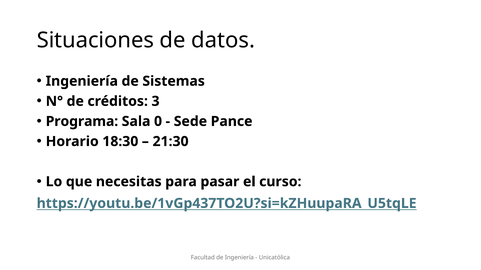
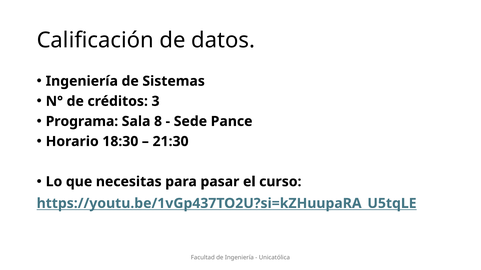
Situaciones: Situaciones -> Calificación (95, 40)
0: 0 -> 8 (158, 122)
